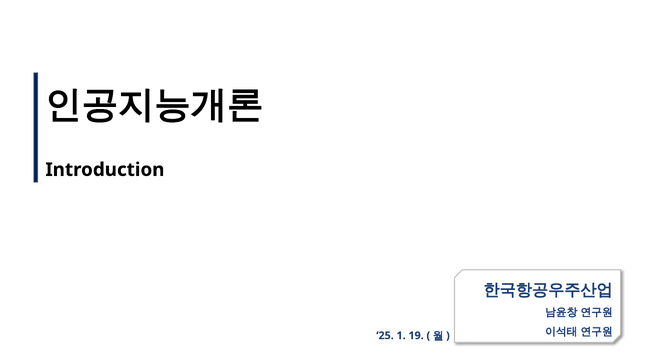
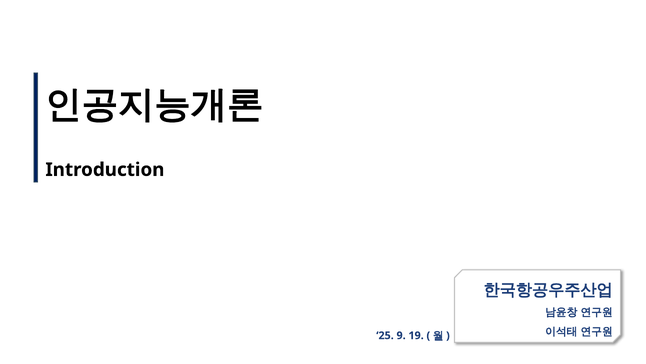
1: 1 -> 9 (401, 335)
